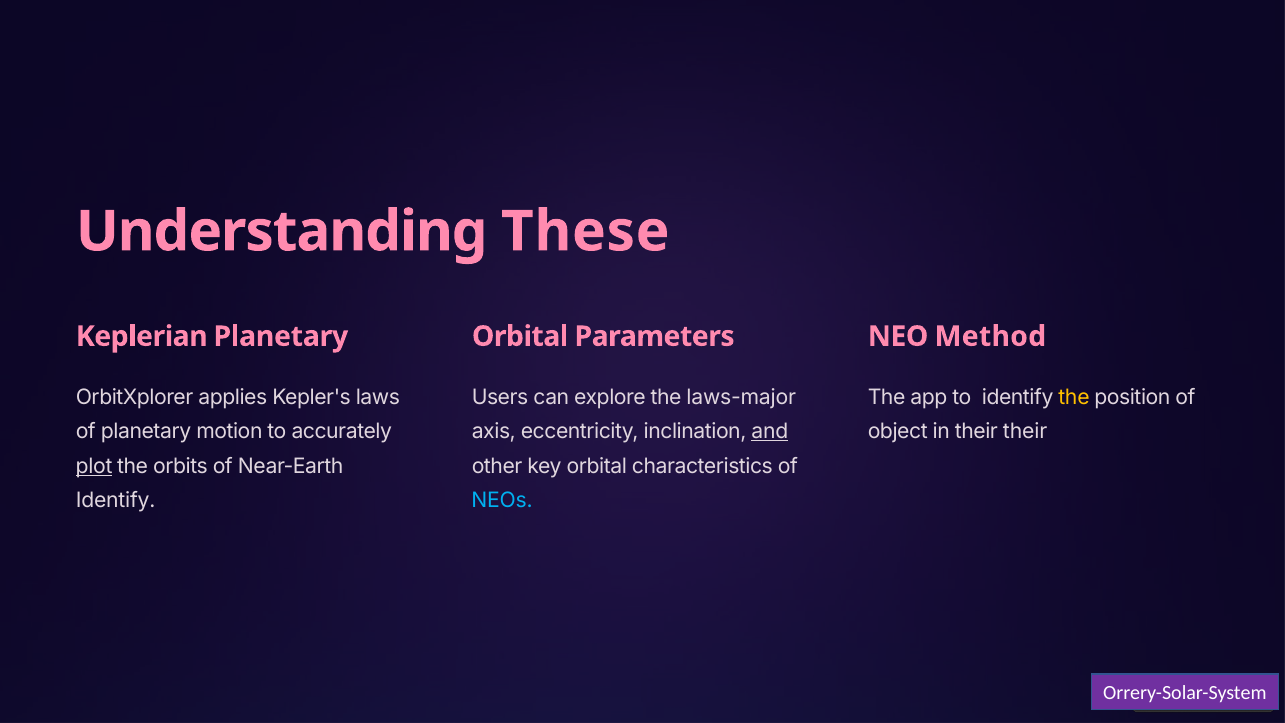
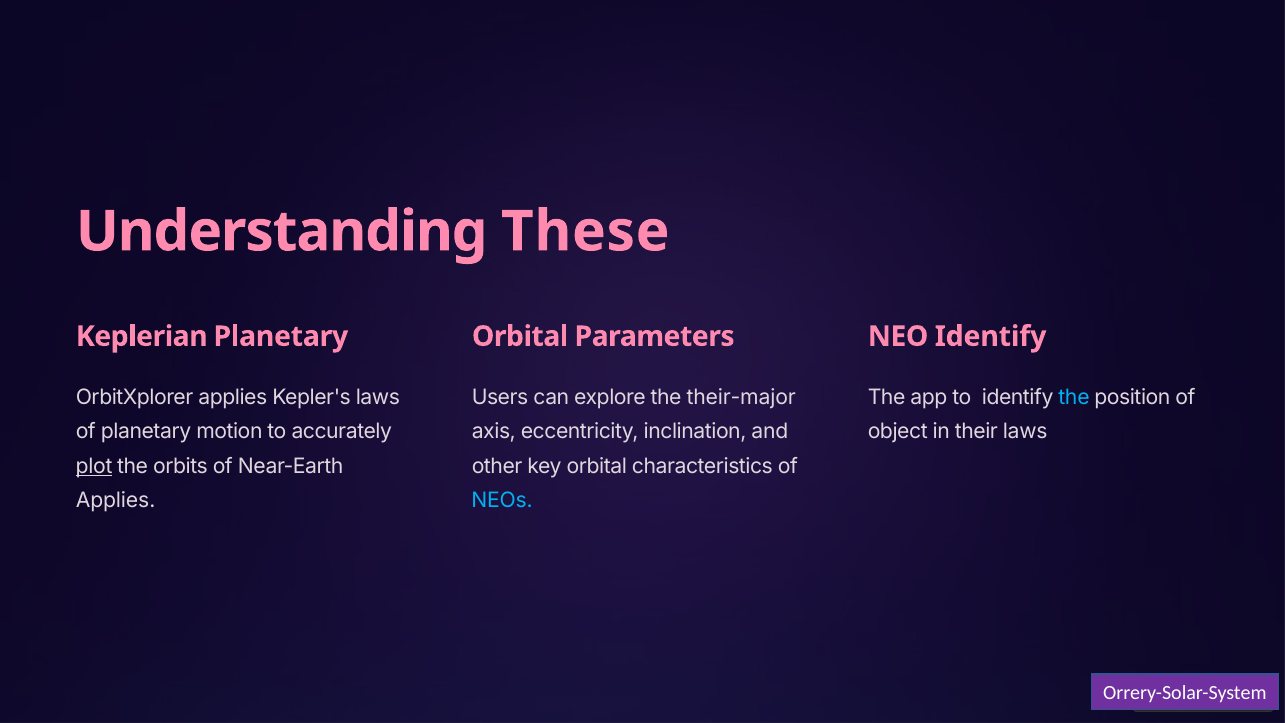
NEO Method: Method -> Identify (991, 336)
laws-major: laws-major -> their-major (741, 397)
the colour: yellow -> light blue (1074, 397)
and underline: present -> none (770, 432)
their their: their -> laws (1025, 432)
Identify: Identify -> Applies (116, 501)
